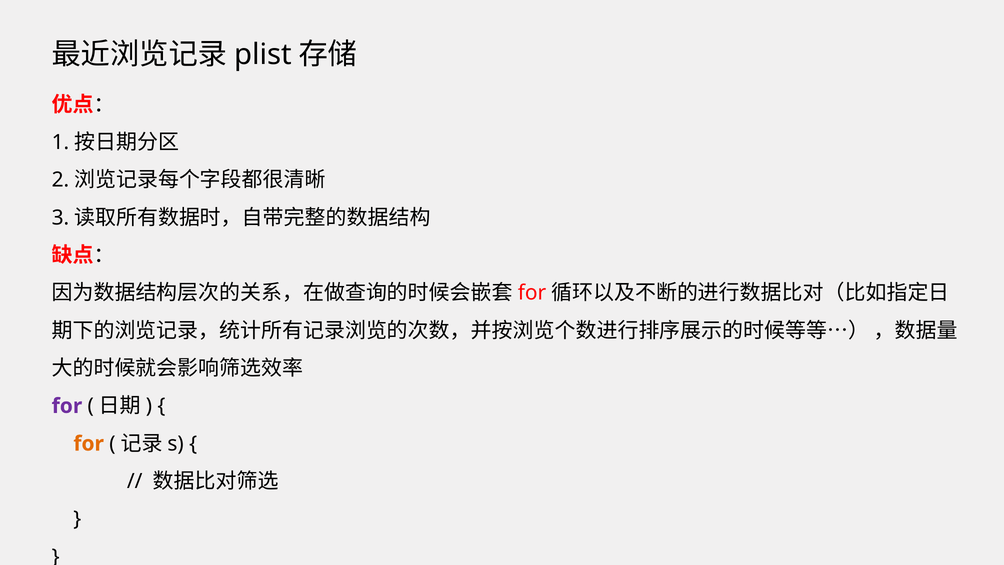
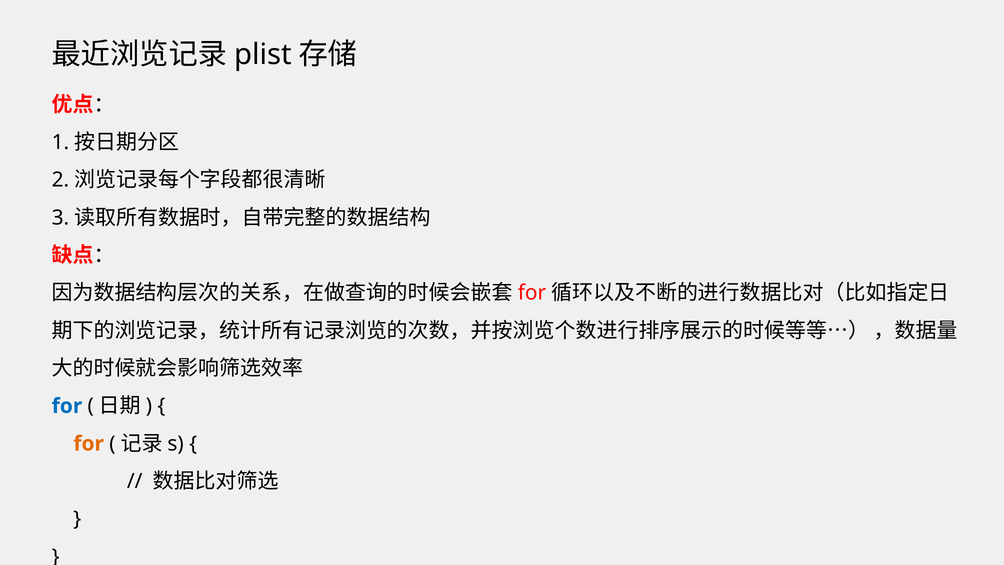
for colour: purple -> blue (67, 406)
